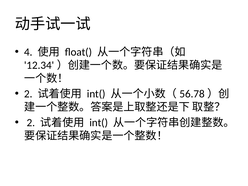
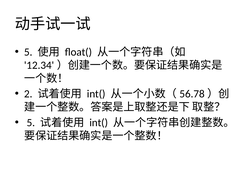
4: 4 -> 5 (28, 52)
2: 2 -> 5 (31, 123)
